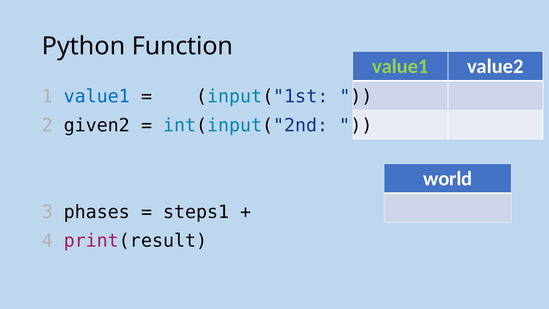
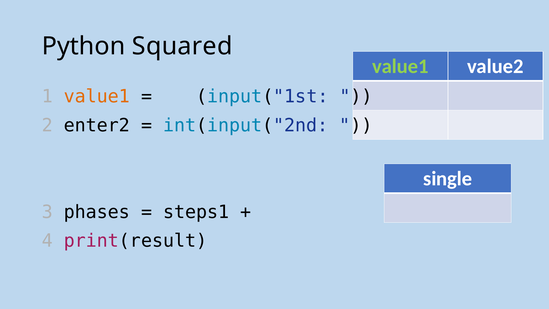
Function: Function -> Squared (182, 46)
value1 colour: blue -> orange (97, 97)
given2: given2 -> enter2 (97, 125)
world: world -> single (448, 179)
